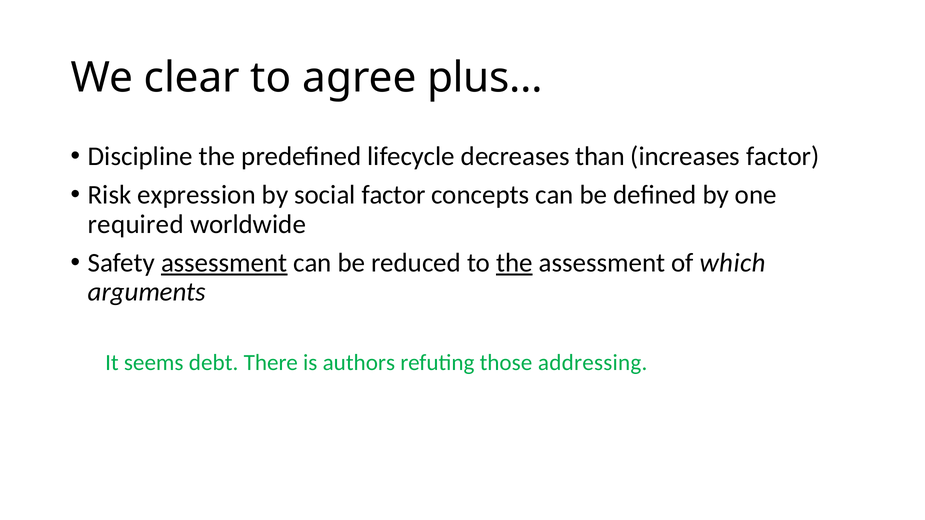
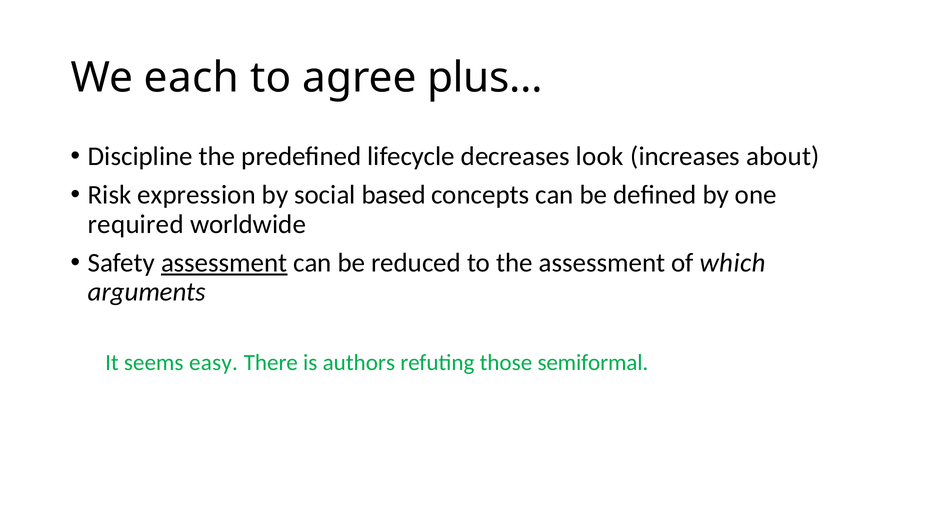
clear: clear -> each (192, 78)
than: than -> look (600, 156)
increases factor: factor -> about (783, 156)
social factor: factor -> based (394, 195)
the underline: present -> none (514, 263)
debt: debt -> easy (214, 363)
addressing: addressing -> semiformal (593, 363)
